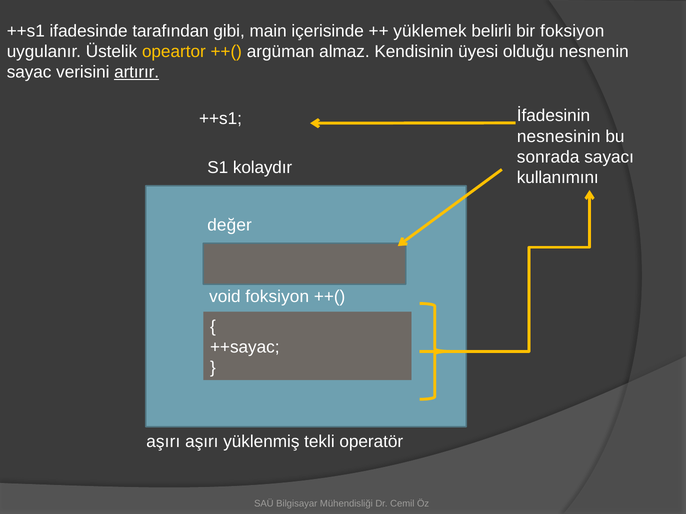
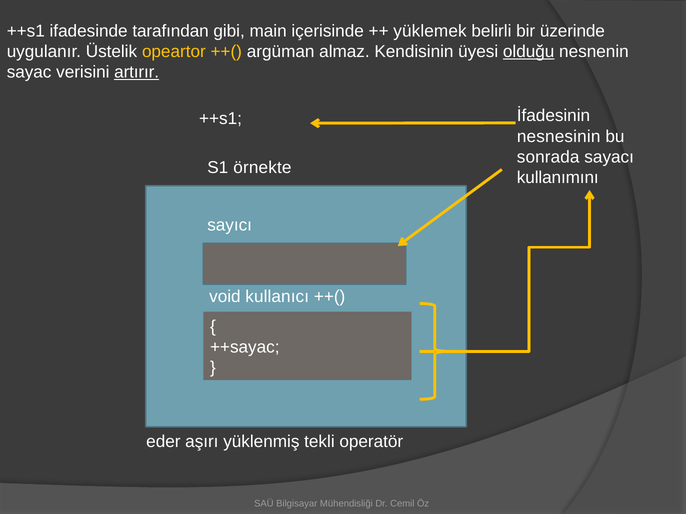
bir foksiyon: foksiyon -> üzerinde (572, 31)
olduğu underline: none -> present (529, 52)
kolaydır: kolaydır -> örnekte (262, 168)
değer: değer -> sayıcı (230, 226)
void foksiyon: foksiyon -> kullanıcı (277, 297)
aşırı: aşırı -> eder (163, 442)
